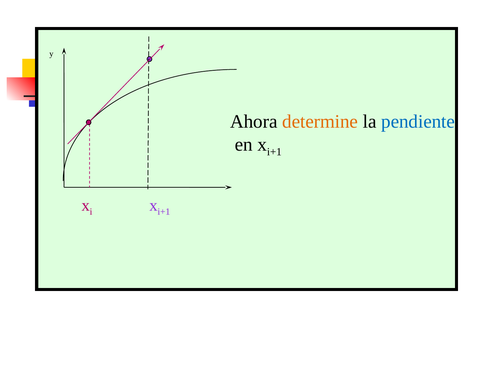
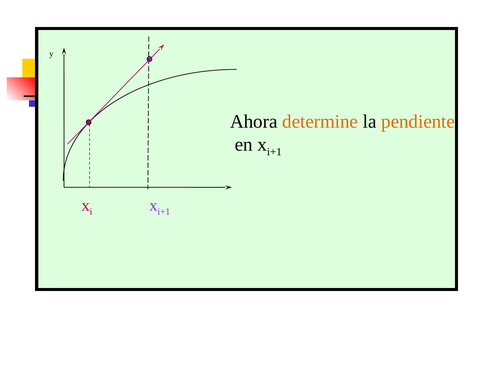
pendiente colour: blue -> orange (418, 122)
